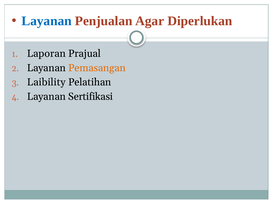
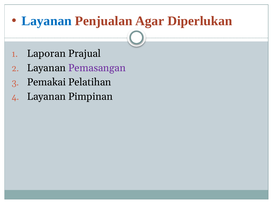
Pemasangan colour: orange -> purple (97, 68)
Laibility: Laibility -> Pemakai (46, 82)
Sertifikasi: Sertifikasi -> Pimpinan (90, 97)
